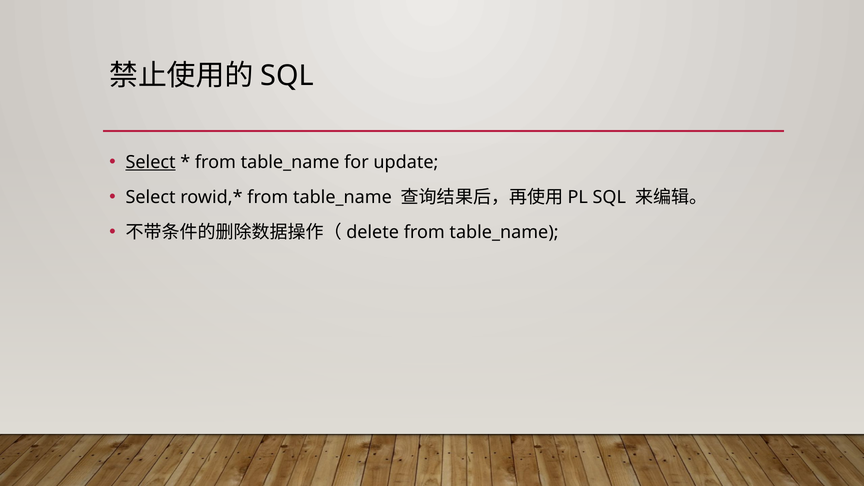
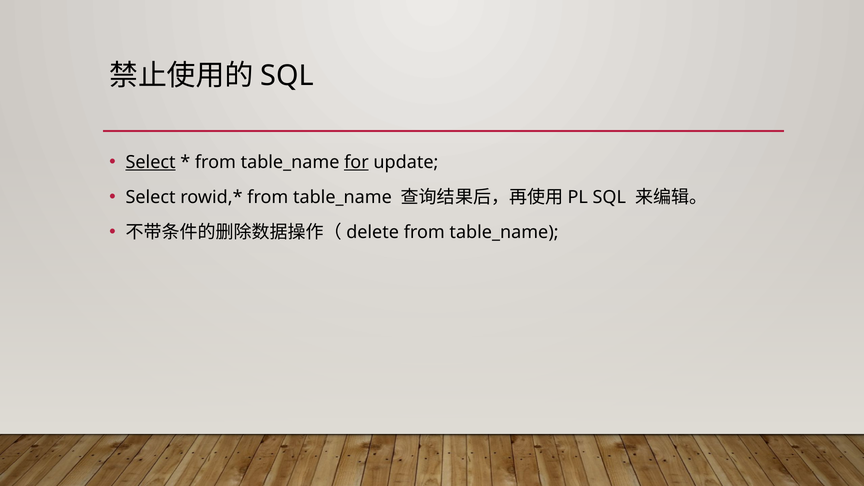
for underline: none -> present (356, 162)
